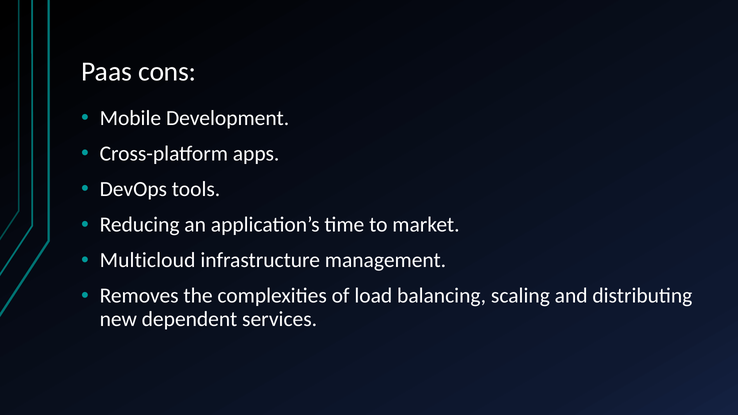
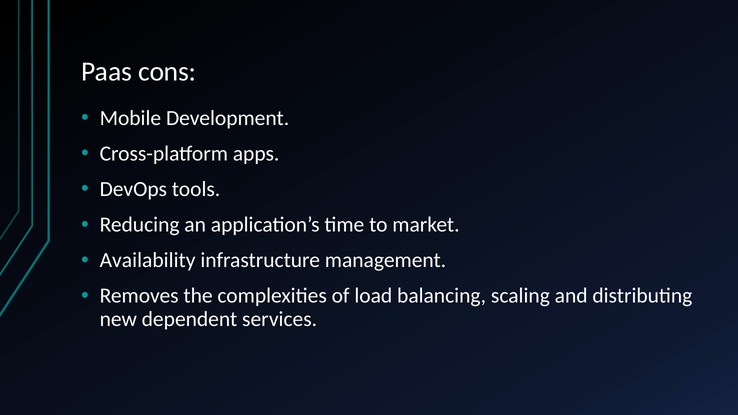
Multicloud: Multicloud -> Availability (148, 260)
